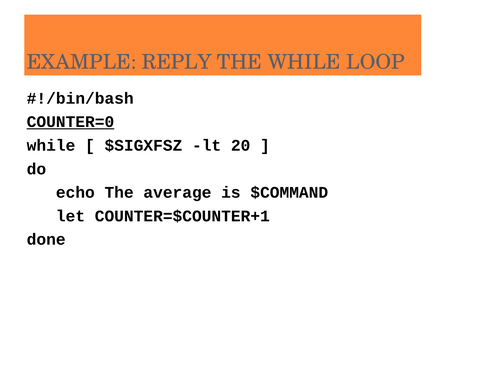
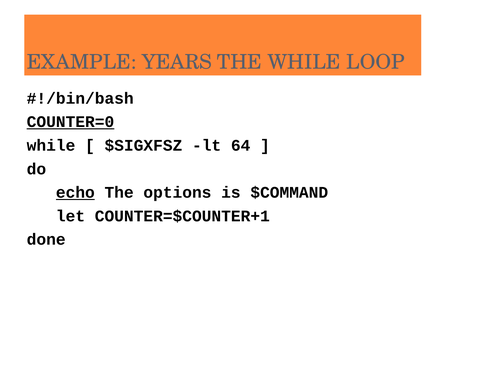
REPLY: REPLY -> YEARS (177, 62)
20: 20 -> 64 (241, 145)
echo underline: none -> present (75, 192)
average: average -> options (177, 192)
